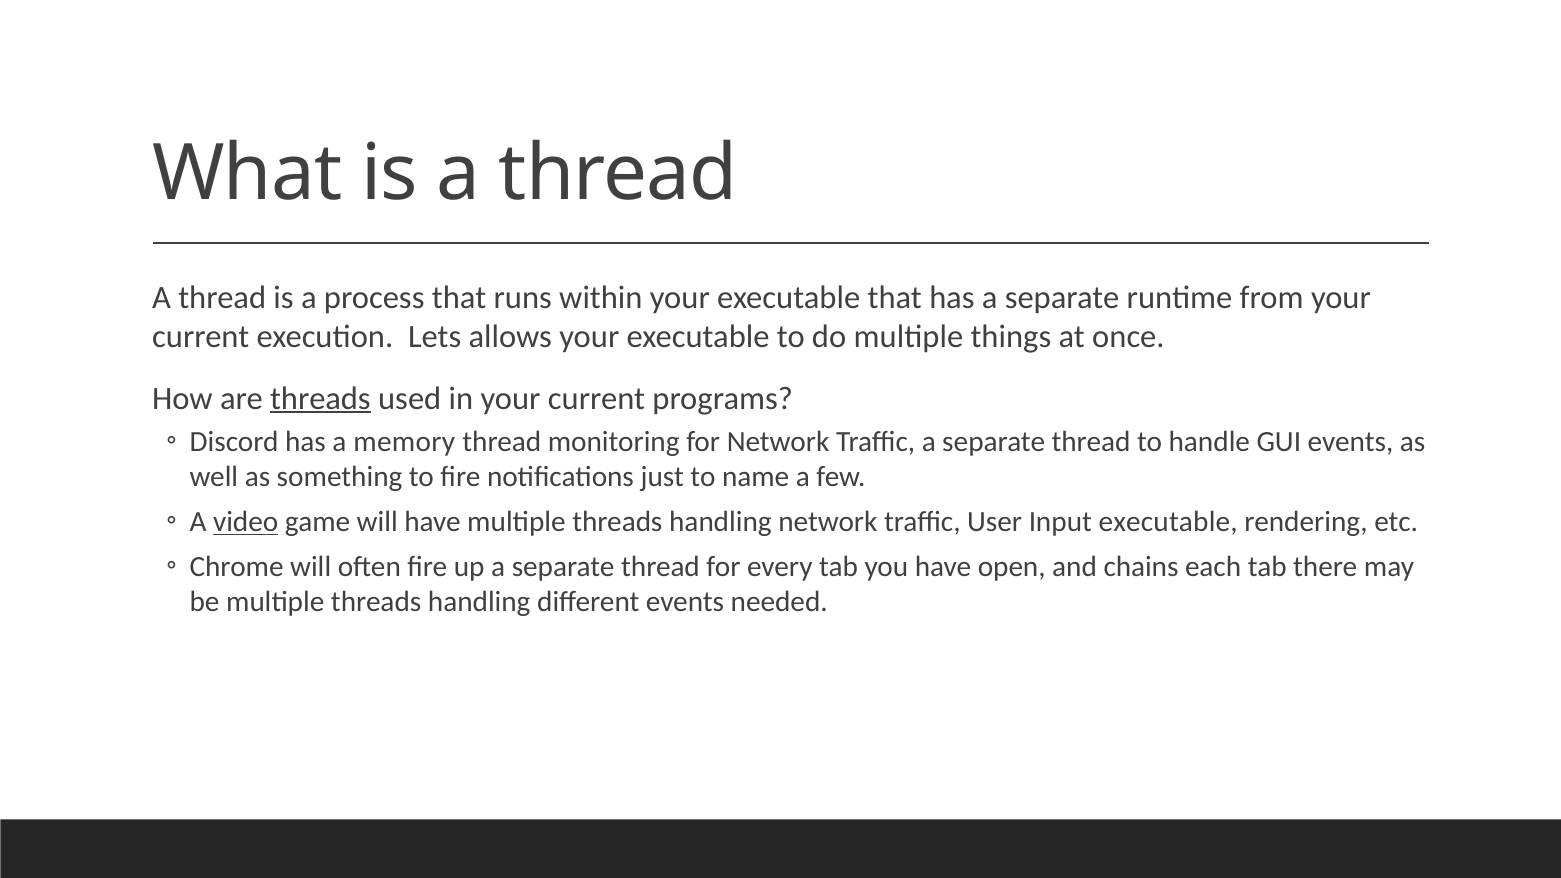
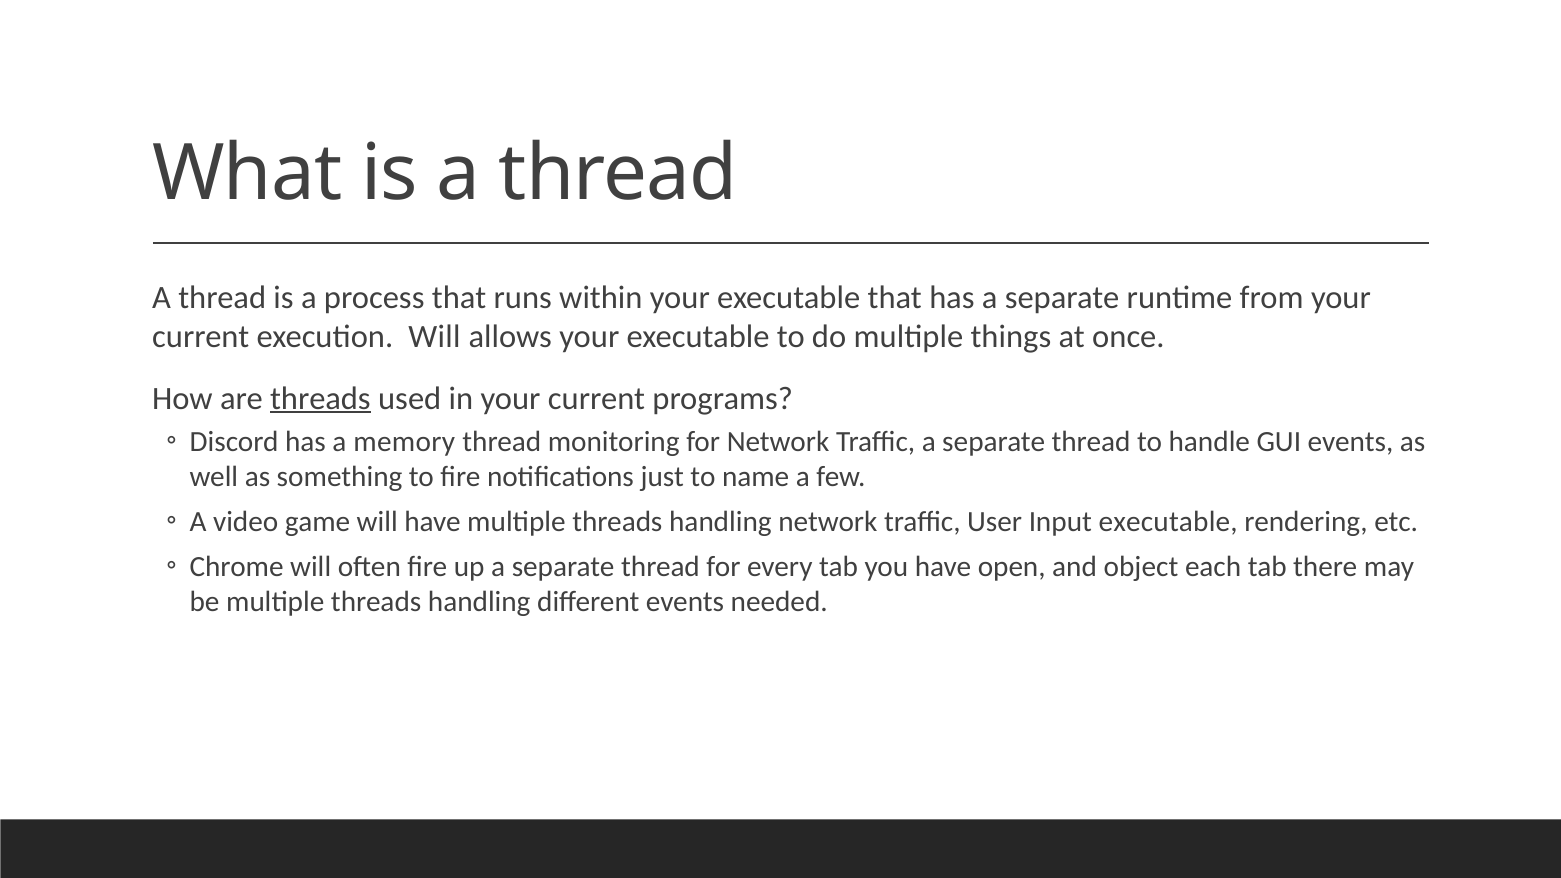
execution Lets: Lets -> Will (434, 337)
video underline: present -> none (246, 522)
chains: chains -> object (1141, 567)
